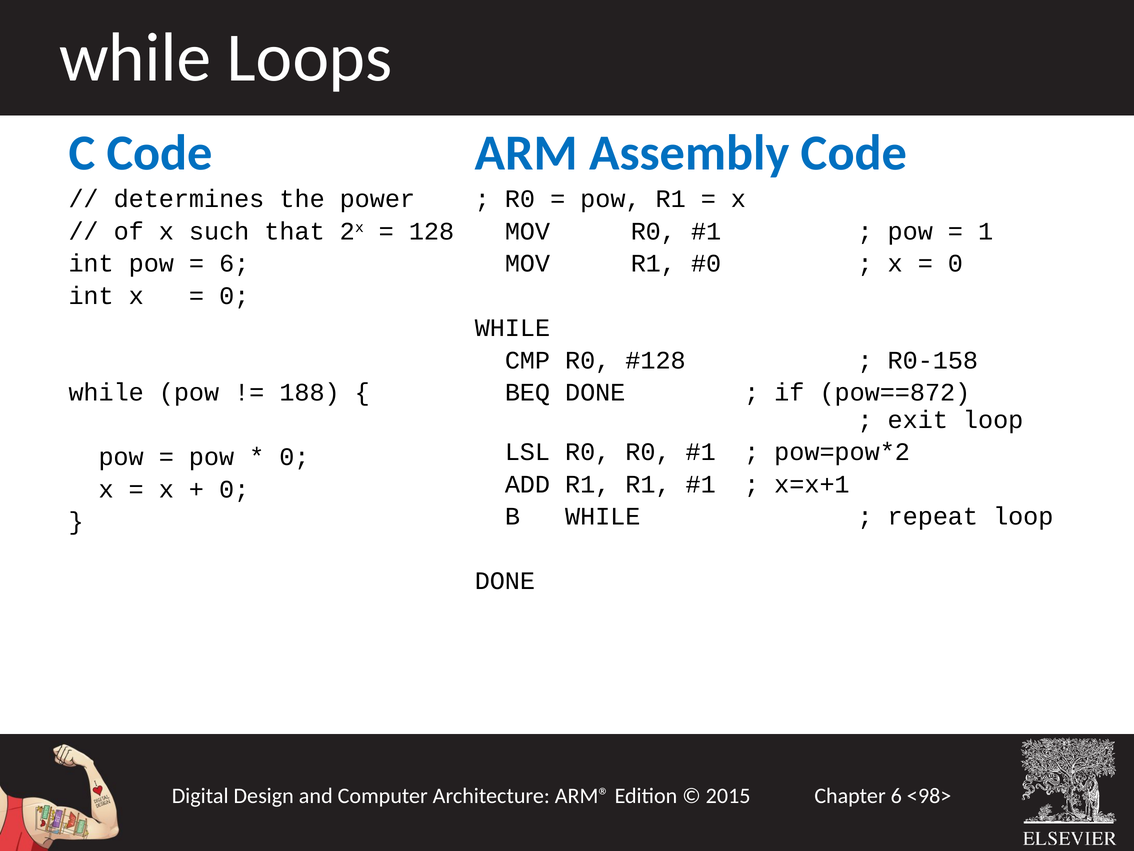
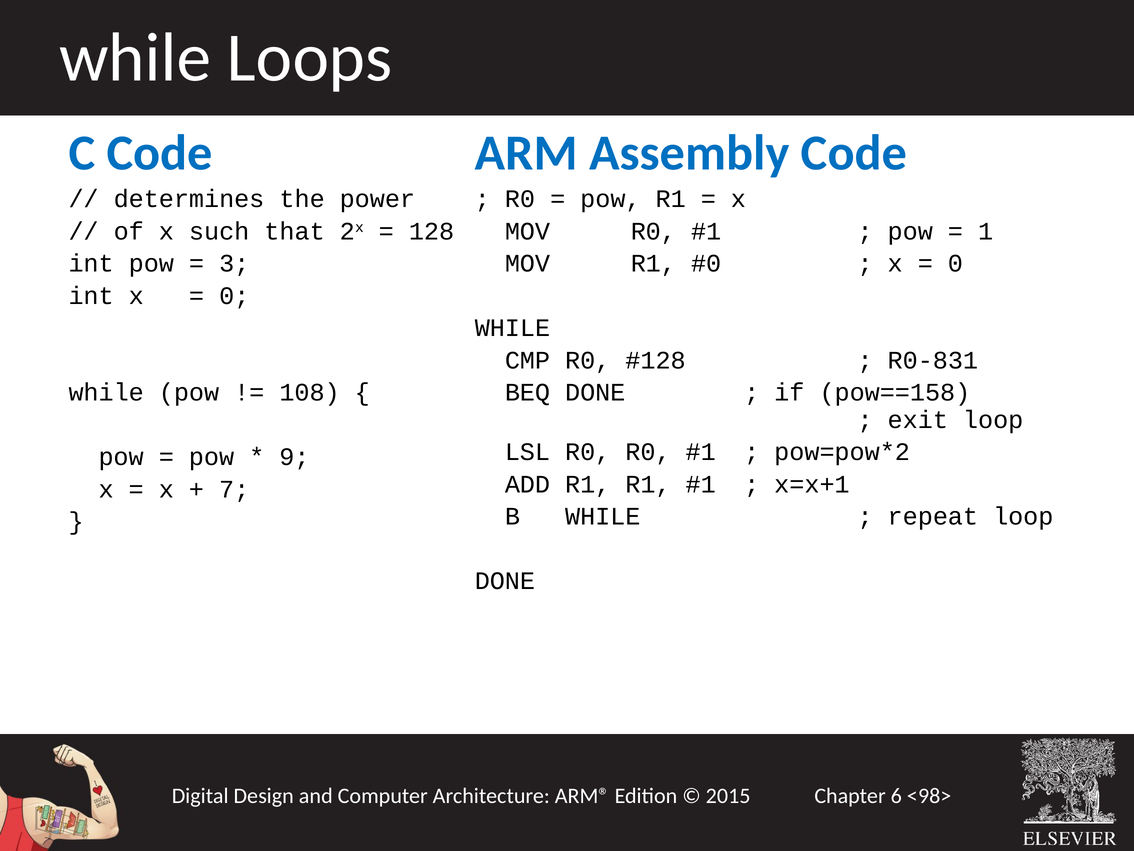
6: 6 -> 3 (234, 263)
R0-158: R0-158 -> R0-831 (933, 360)
188: 188 -> 108 (310, 392)
pow==872: pow==872 -> pow==158 (895, 392)
0: 0 -> 9 (294, 457)
0: 0 -> 7 (234, 489)
